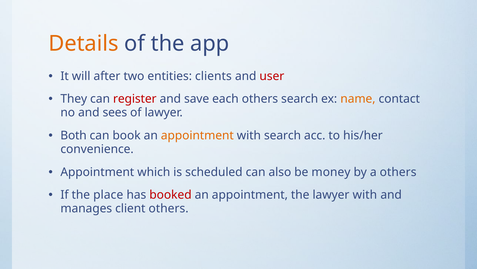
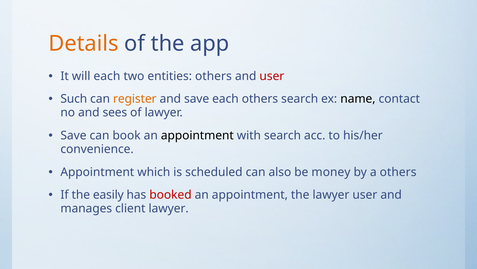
will after: after -> each (107, 76)
entities clients: clients -> others (213, 76)
They: They -> Such (74, 99)
register colour: red -> orange (135, 99)
name colour: orange -> black (358, 99)
Both: Both -> Save (73, 135)
appointment colour: orange -> black (197, 135)
place: place -> easily (108, 195)
lawyer with: with -> user (365, 195)
client others: others -> lawyer (169, 208)
